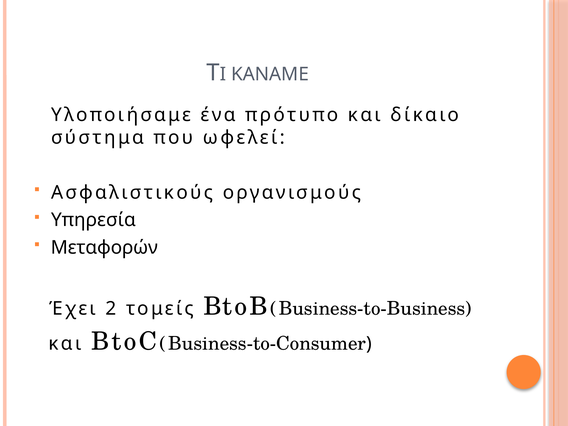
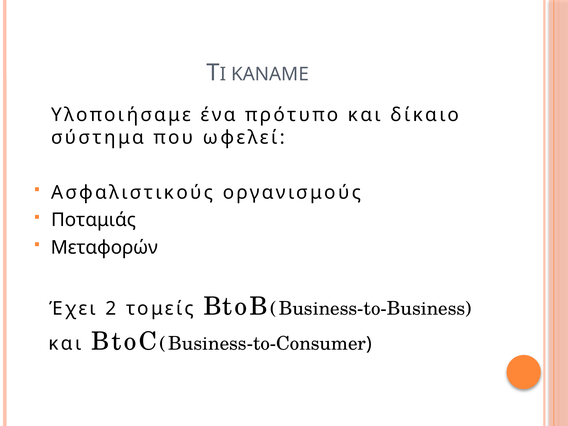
Υπηρεσία: Υπηρεσία -> Ποταμιάς (94, 220)
